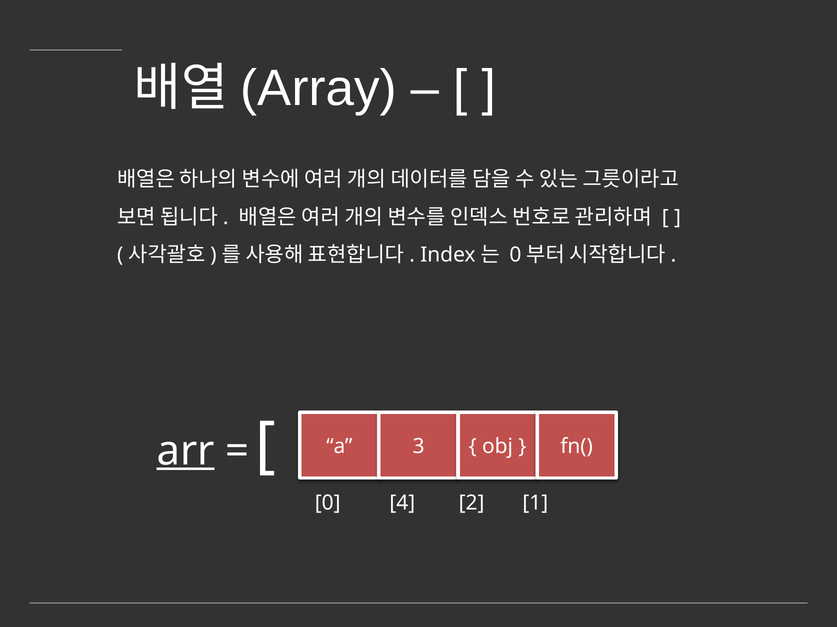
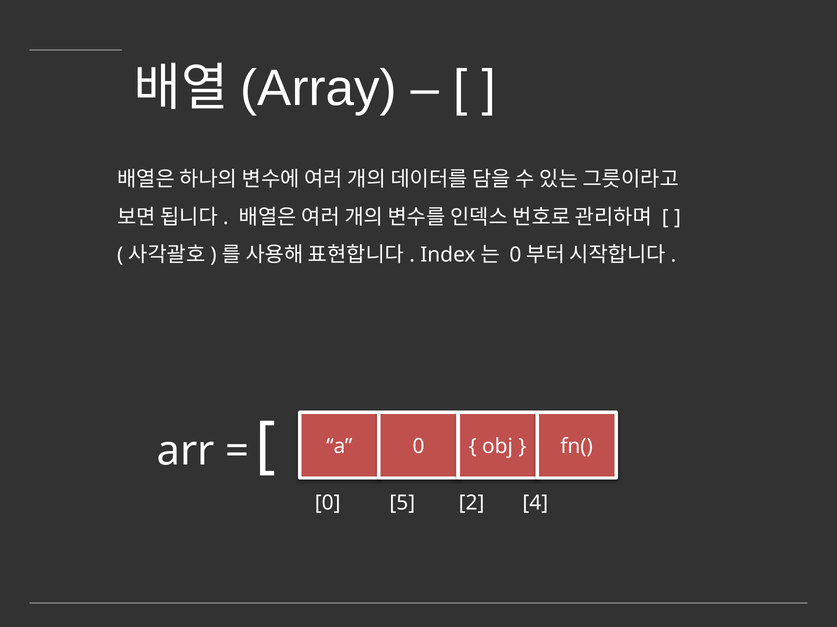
arr underline: present -> none (186, 452)
a 3: 3 -> 0 (418, 447)
4: 4 -> 5 (402, 503)
1: 1 -> 4 (535, 503)
